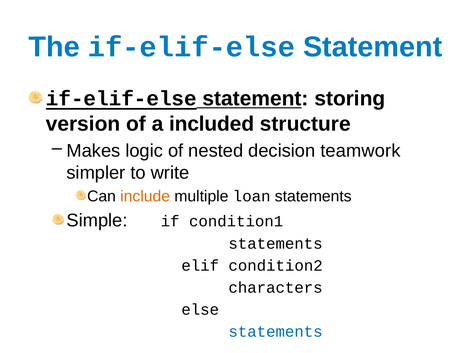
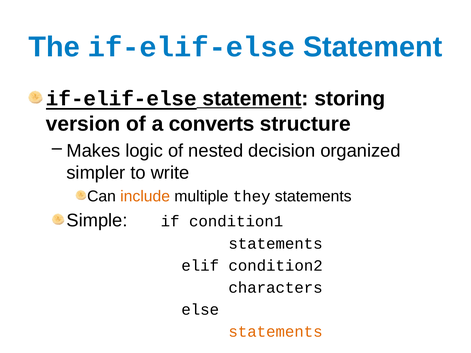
included: included -> converts (212, 124)
teamwork: teamwork -> organized (361, 151)
loan: loan -> they (252, 196)
statements colour: blue -> orange (276, 332)
